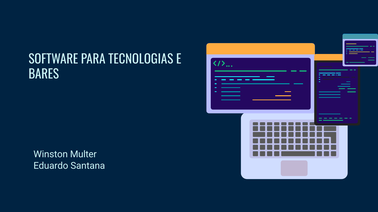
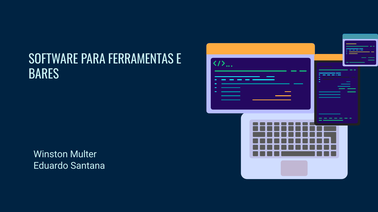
TECNOLOGIAS: TECNOLOGIAS -> FERRAMENTAS (141, 60)
